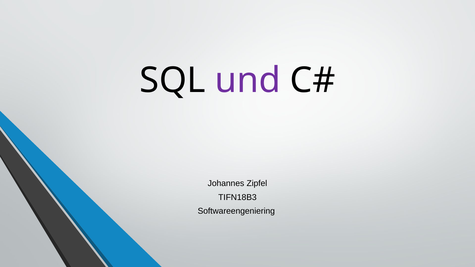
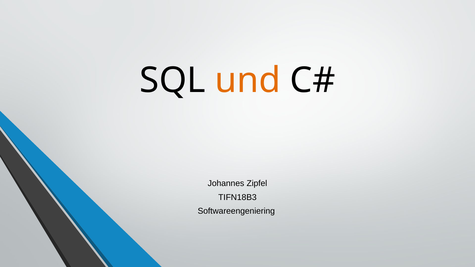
und colour: purple -> orange (248, 81)
